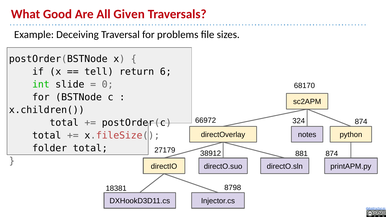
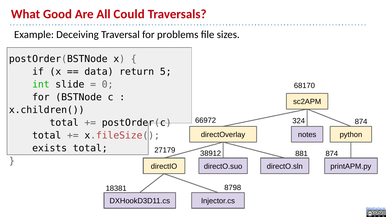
Given: Given -> Could (129, 14)
tell: tell -> data (99, 72)
6: 6 -> 5 (166, 72)
folder: folder -> exists (50, 148)
